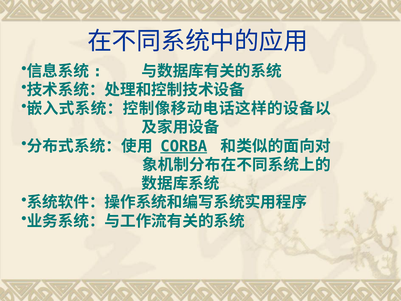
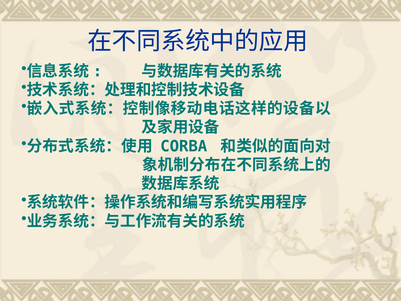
CORBA underline: present -> none (184, 146)
